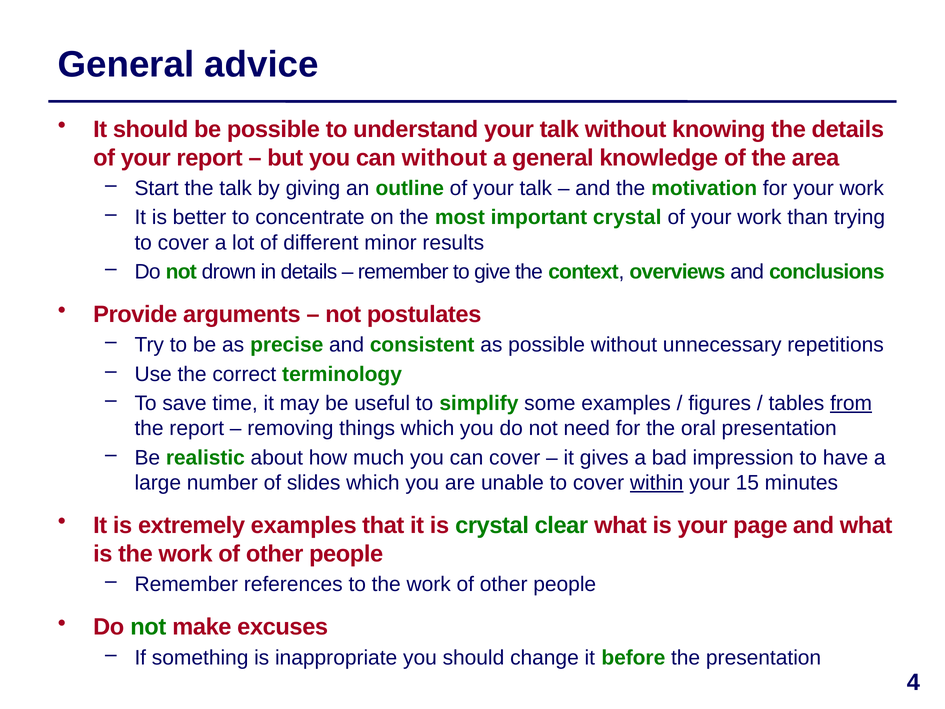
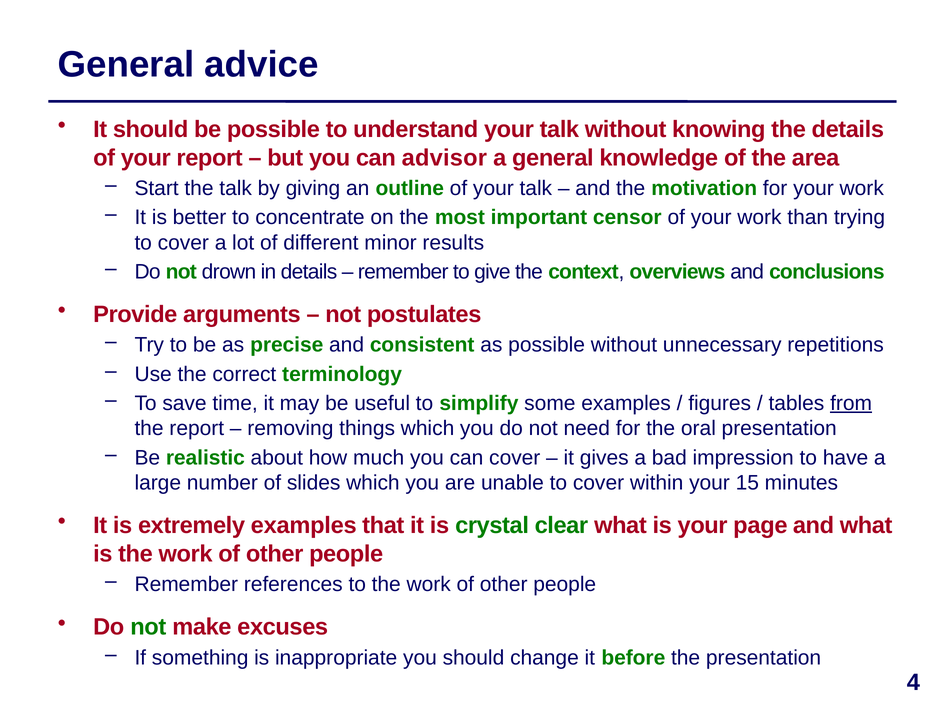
can without: without -> advisor (444, 158)
important crystal: crystal -> censor (627, 217)
within underline: present -> none (657, 483)
